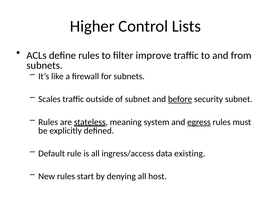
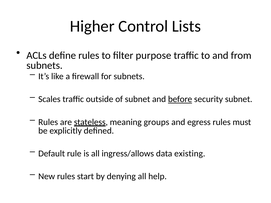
improve: improve -> purpose (153, 55)
system: system -> groups (156, 122)
egress underline: present -> none (199, 122)
ingress/access: ingress/access -> ingress/allows (128, 154)
host: host -> help (158, 177)
